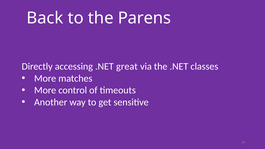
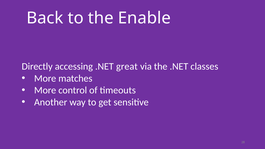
Parens: Parens -> Enable (144, 18)
